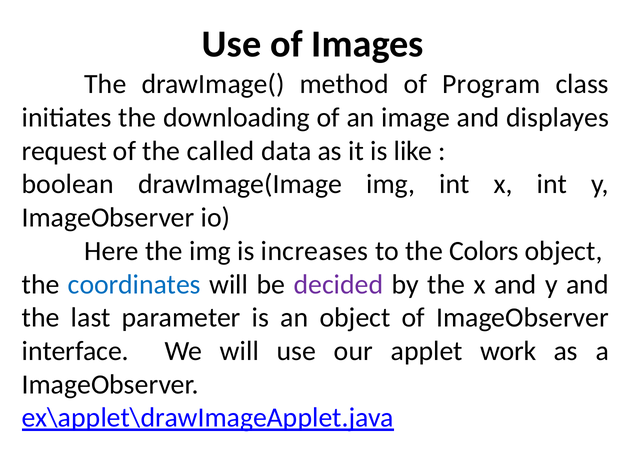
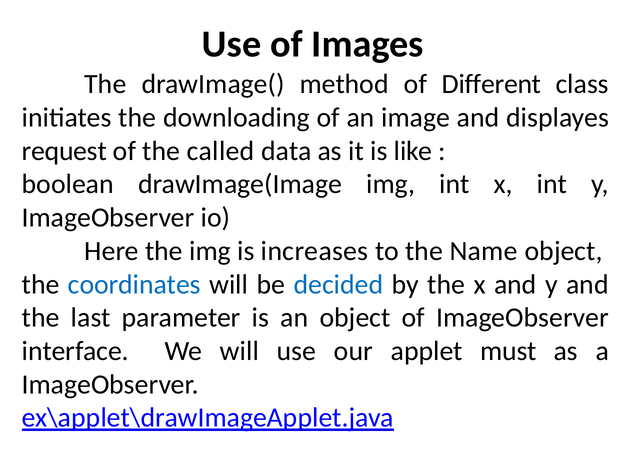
Program: Program -> Different (491, 84)
Colors: Colors -> Name (484, 251)
decided colour: purple -> blue (338, 285)
work: work -> must (508, 351)
